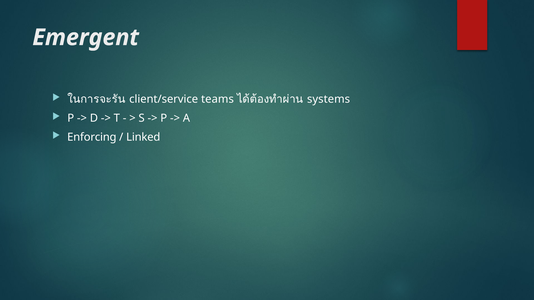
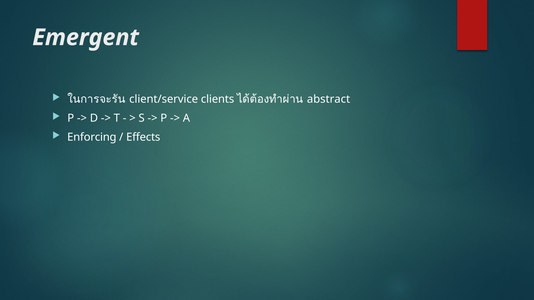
teams: teams -> clients (218, 99)
systems: systems -> abstract (329, 99)
Linked: Linked -> Effects (143, 137)
